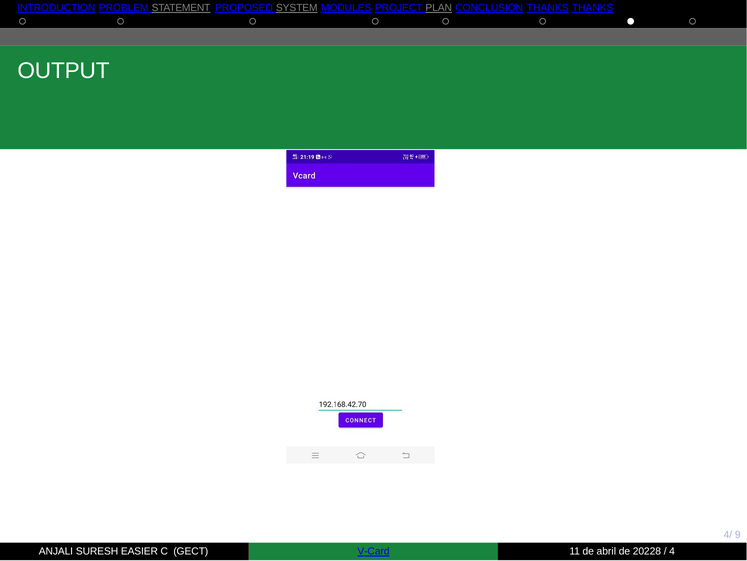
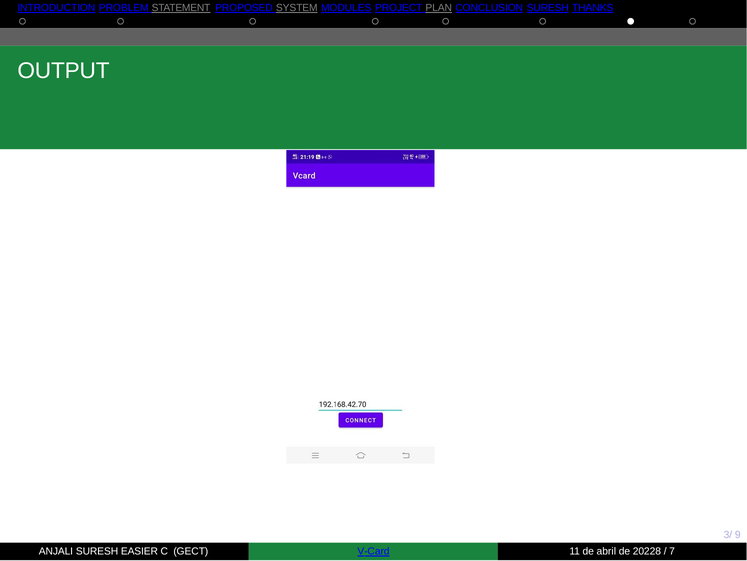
CONCLUSION THANKS: THANKS -> SURESH (548, 8)
4/: 4/ -> 3/ (728, 535)
4: 4 -> 7 (672, 551)
